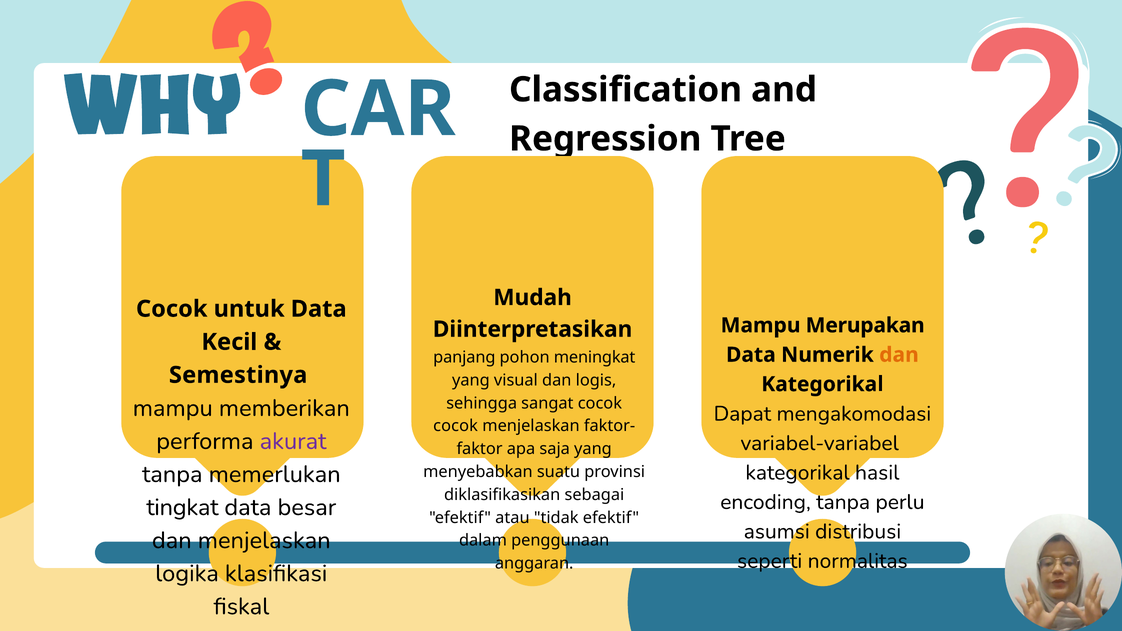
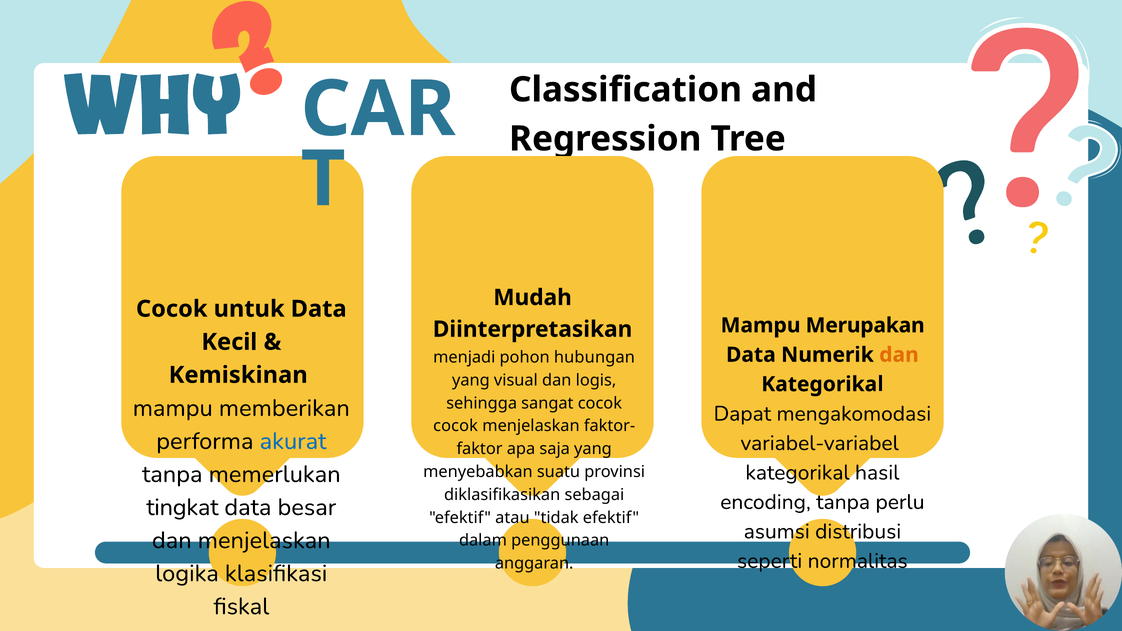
panjang: panjang -> menjadi (464, 357)
meningkat: meningkat -> hubungan (594, 357)
Semestinya: Semestinya -> Kemiskinan (238, 375)
akurat colour: purple -> blue (293, 441)
